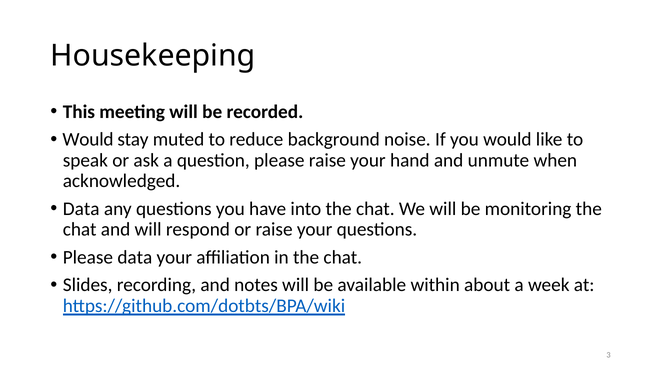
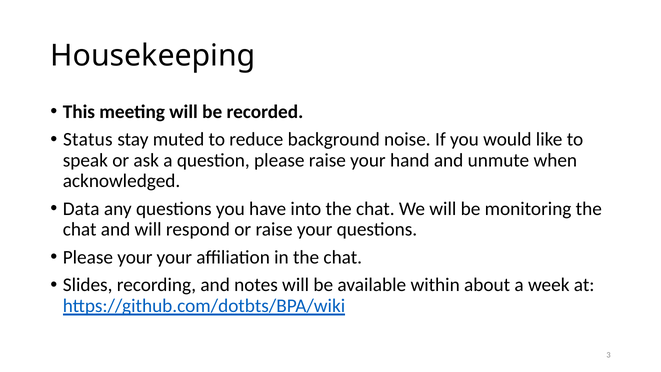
Would: Would -> Status (88, 139)
Please data: data -> your (135, 257)
